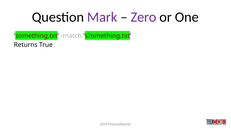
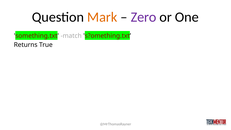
Mark colour: purple -> orange (102, 17)
